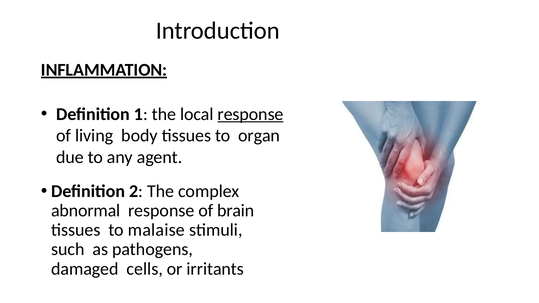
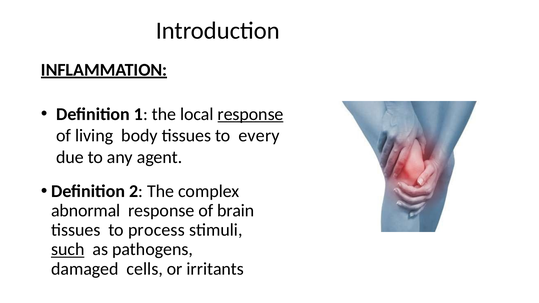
organ: organ -> every (259, 136)
malaise: malaise -> process (156, 230)
such underline: none -> present (68, 250)
